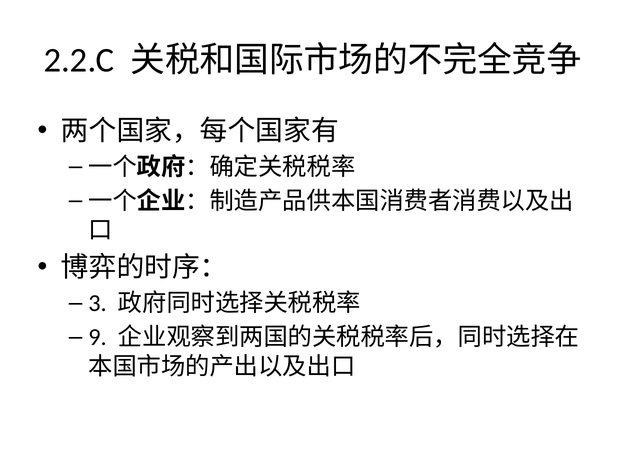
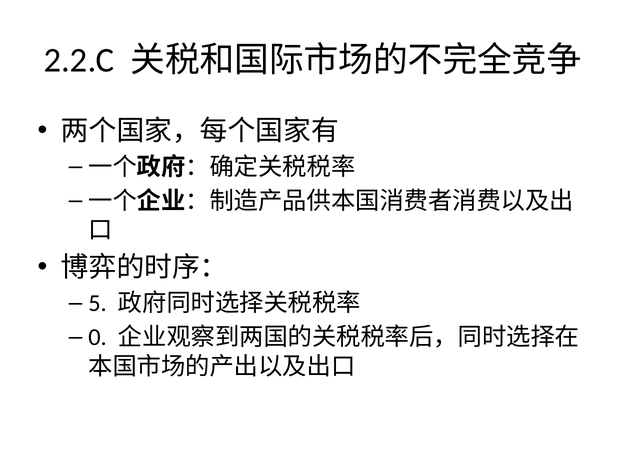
3: 3 -> 5 (98, 303)
9: 9 -> 0 (98, 337)
